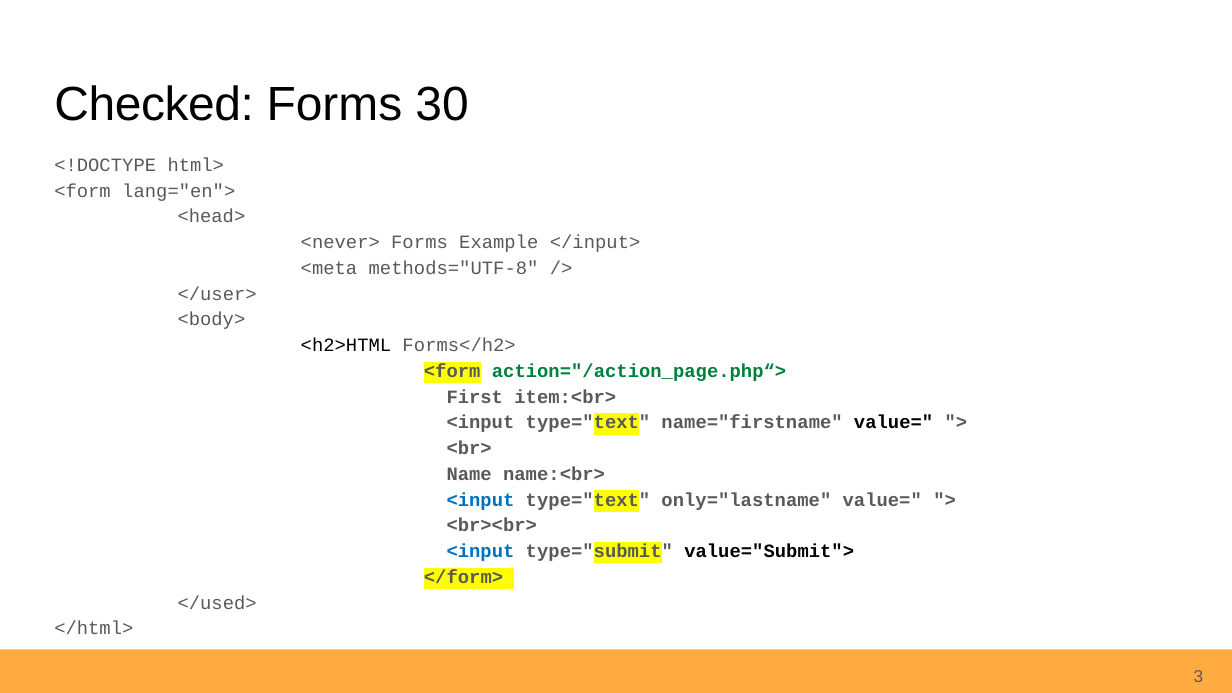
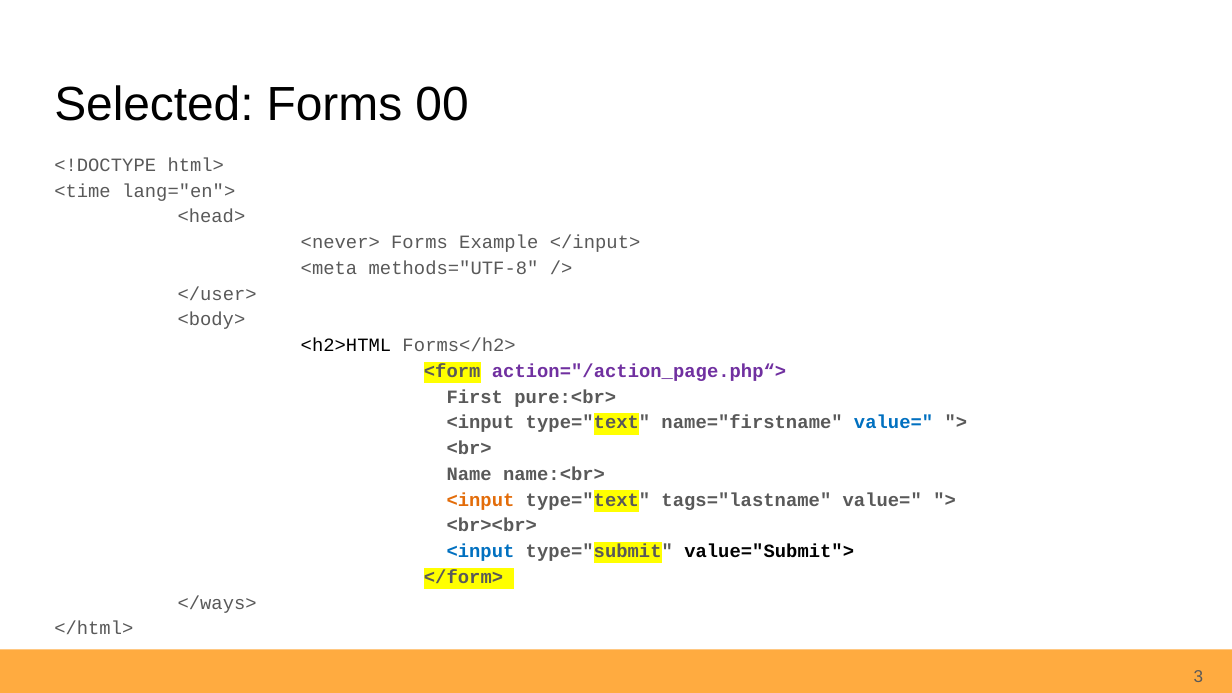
Checked: Checked -> Selected (154, 104)
30: 30 -> 00 (442, 104)
<form: <form -> <time (83, 191)
action="/action_page.php“> colour: green -> purple (639, 371)
item:<br>: item:<br> -> pure:<br> (565, 397)
value= colour: black -> blue (894, 423)
<input colour: blue -> orange (480, 500)
only="lastname: only="lastname -> tags="lastname (746, 500)
</used>: </used> -> </ways> (217, 603)
